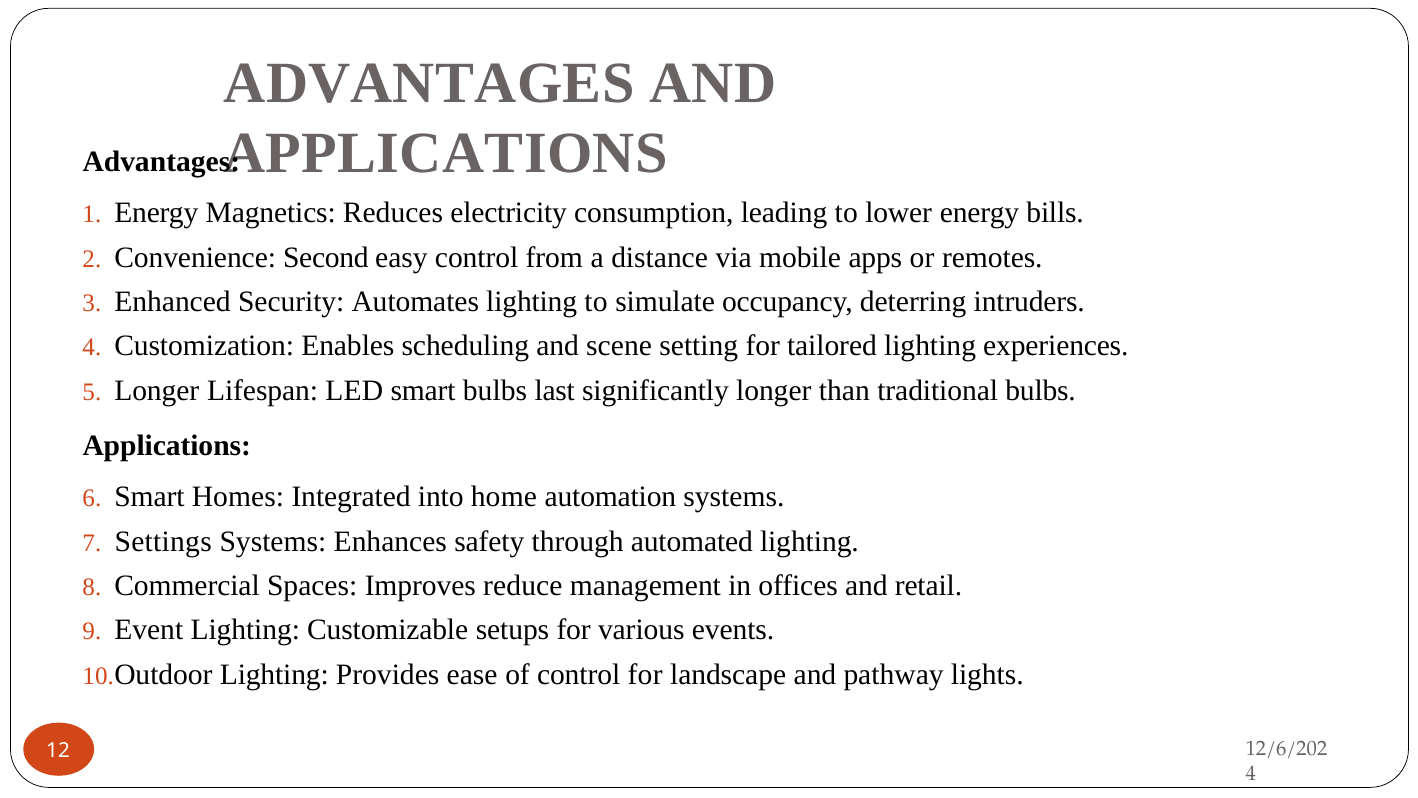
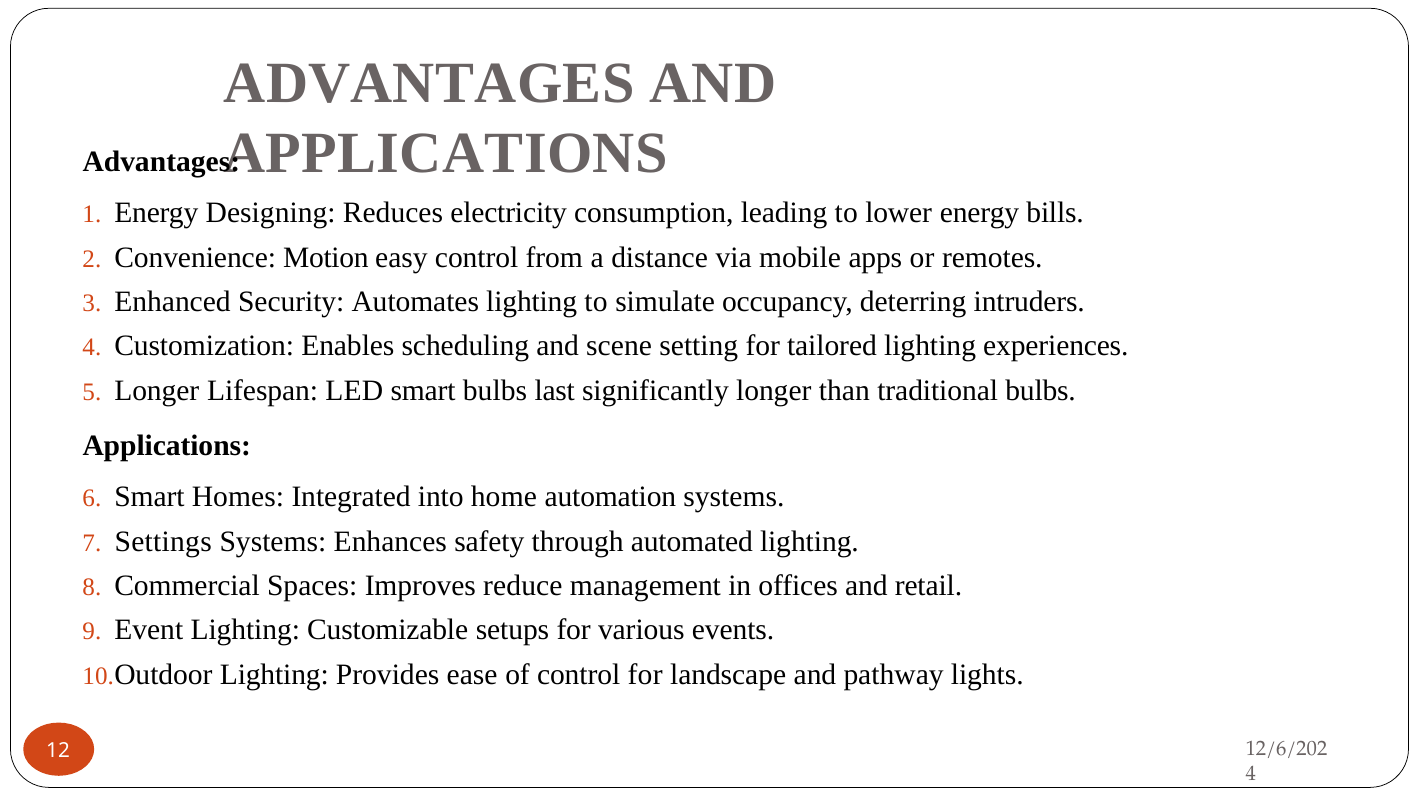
Magnetics: Magnetics -> Designing (271, 213)
Second: Second -> Motion (326, 257)
